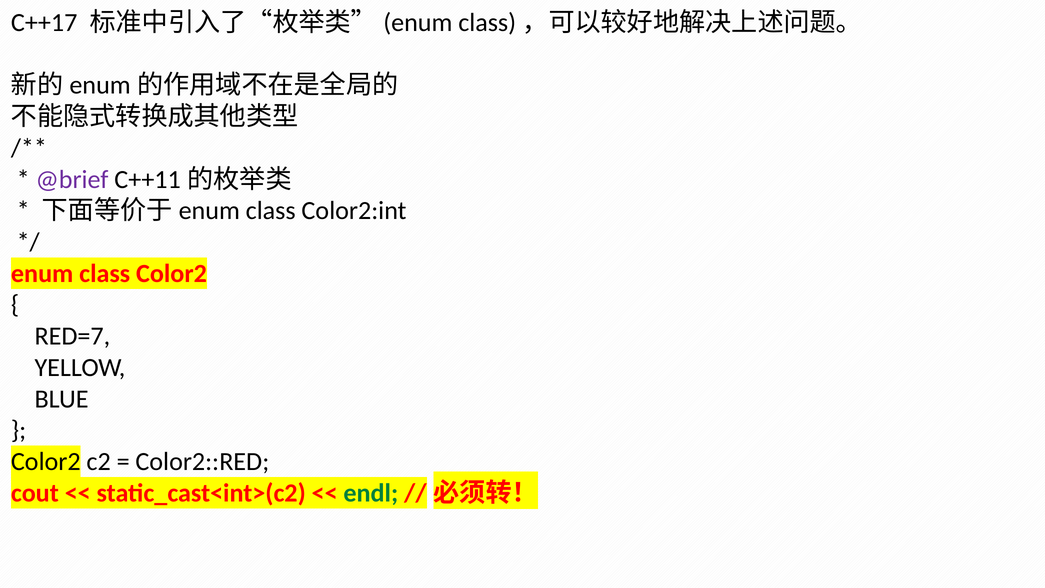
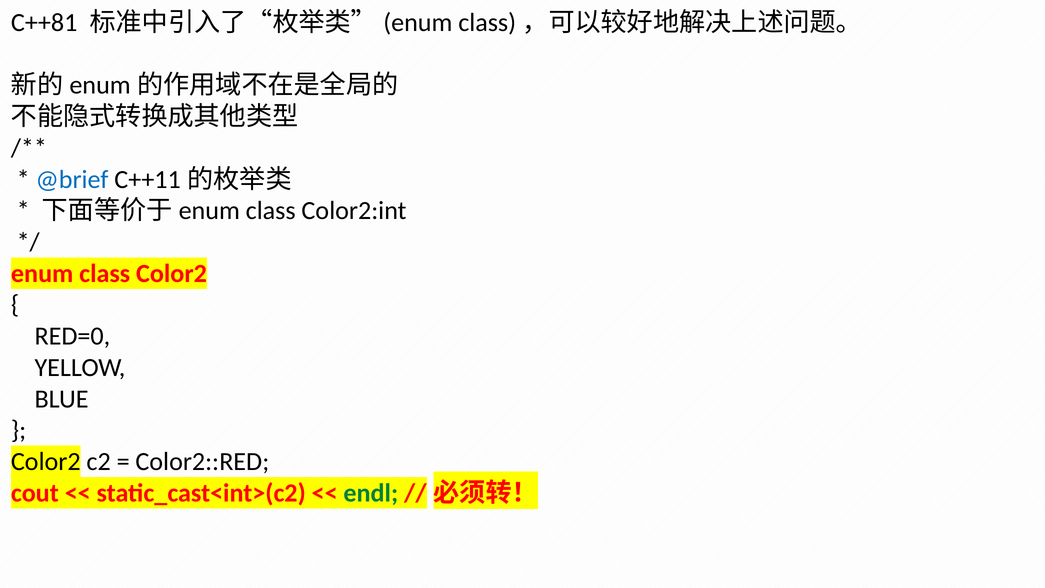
C++17: C++17 -> C++81 (44, 23)
@brief colour: purple -> blue (72, 179)
RED=7: RED=7 -> RED=0 (72, 336)
